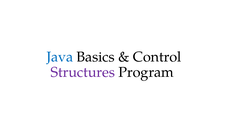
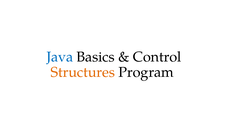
Structures colour: purple -> orange (83, 72)
